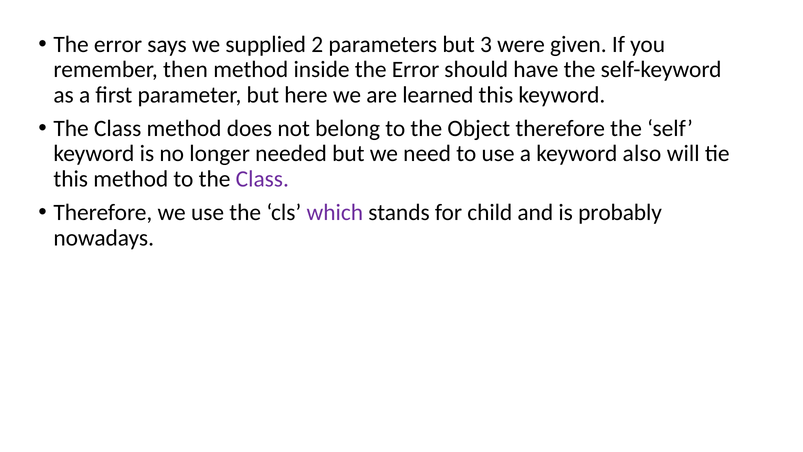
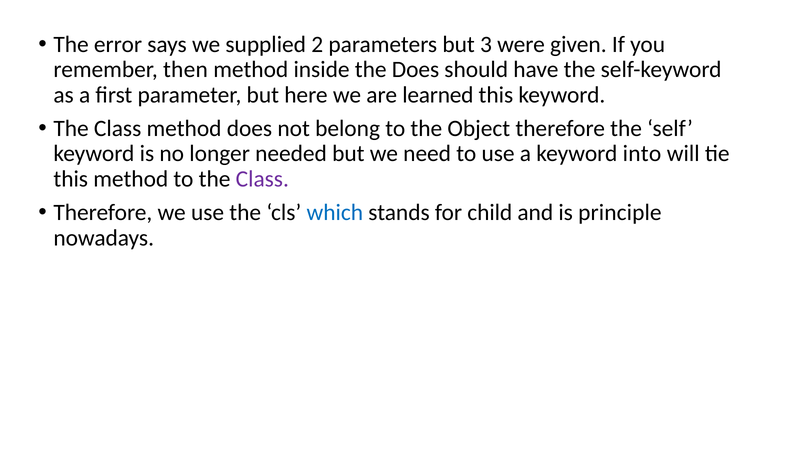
inside the Error: Error -> Does (416, 69)
also: also -> into (642, 154)
which colour: purple -> blue (335, 212)
probably: probably -> principle (620, 212)
